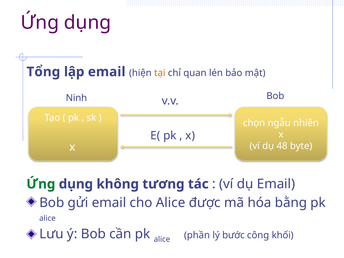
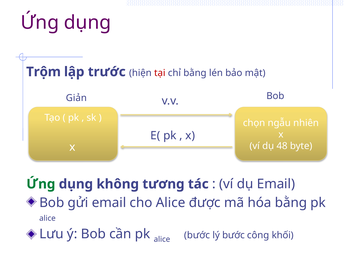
Tổng: Tổng -> Trộm (43, 72)
lập email: email -> trước (107, 72)
tại colour: orange -> red (160, 73)
chỉ quan: quan -> bằng (195, 73)
Ninh: Ninh -> Giản (76, 98)
alice phần: phần -> bước (197, 235)
